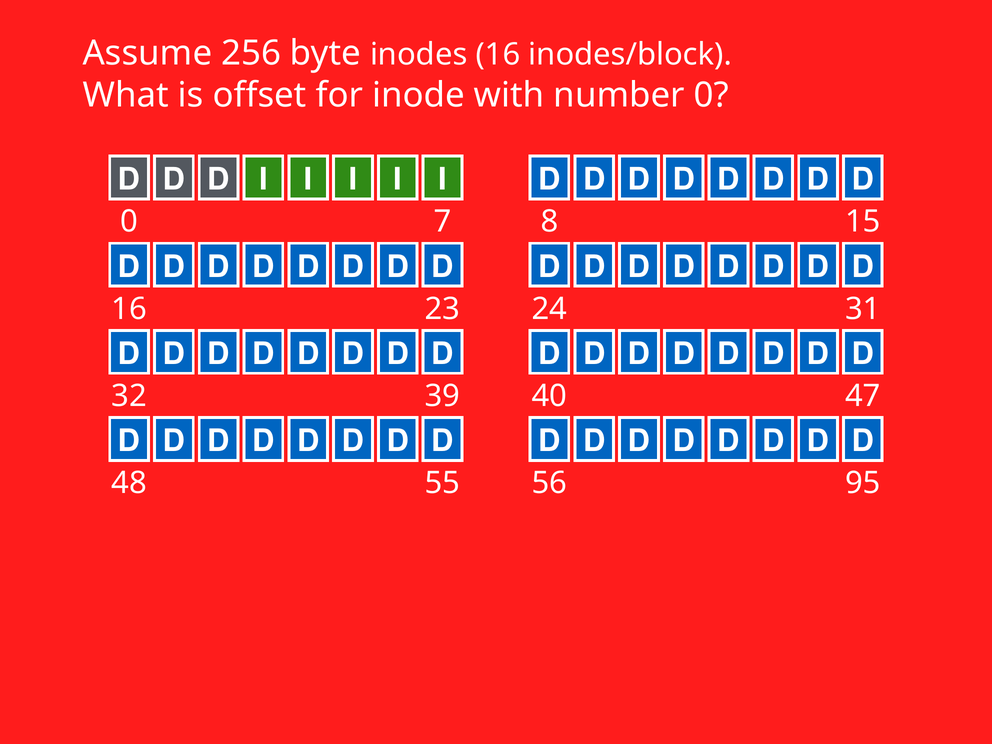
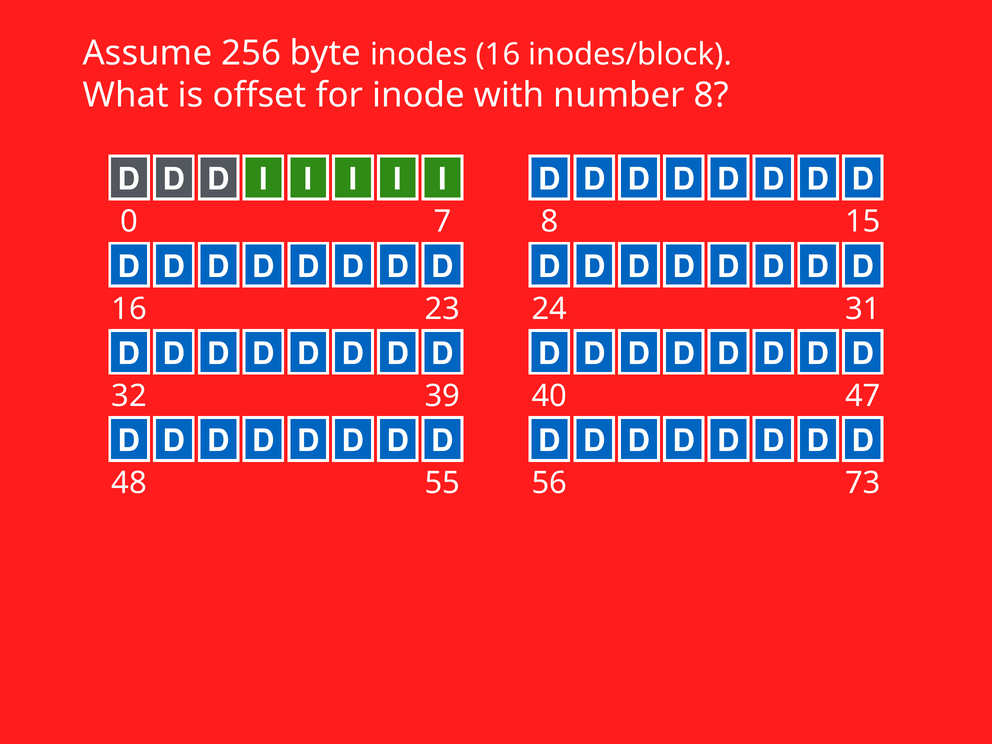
number 0: 0 -> 8 (711, 95)
95: 95 -> 73 (863, 483)
